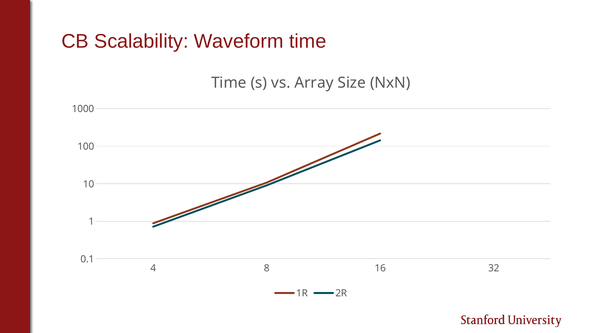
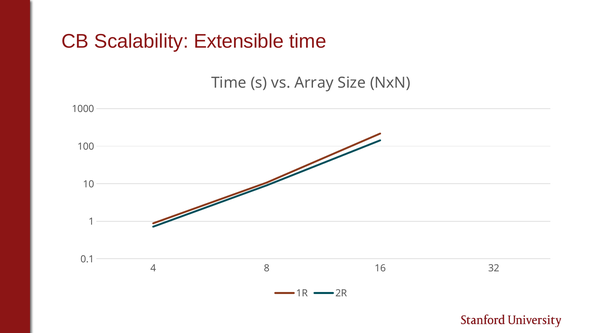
Waveform: Waveform -> Extensible (239, 41)
